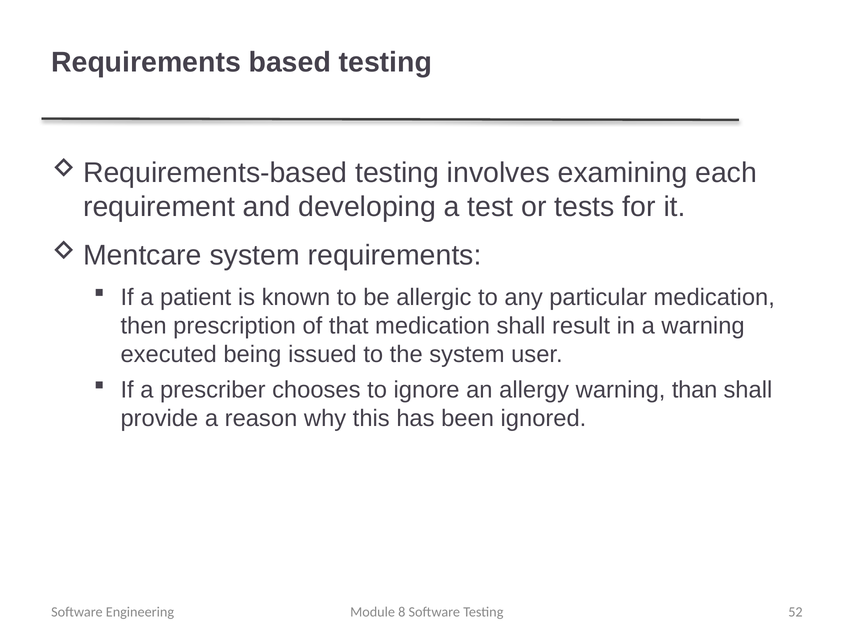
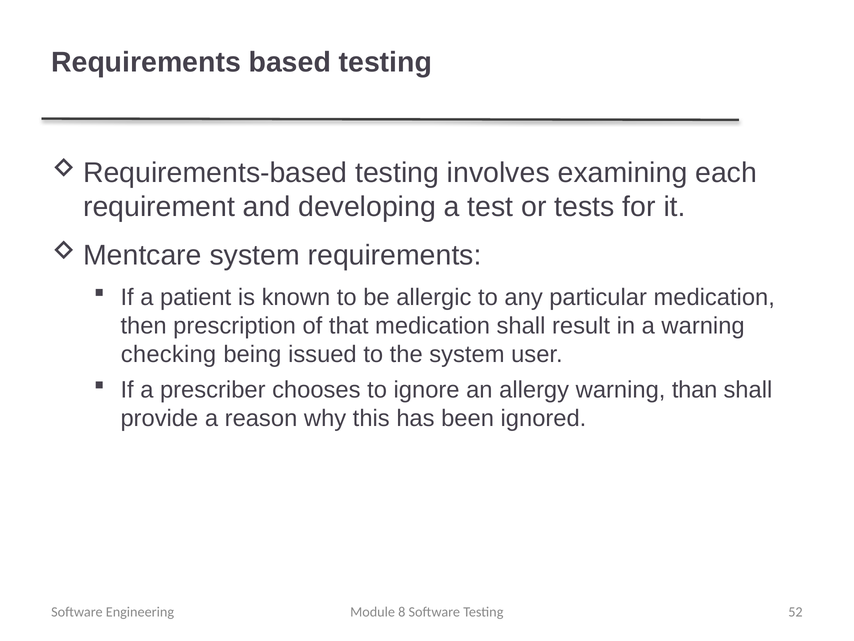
executed: executed -> checking (169, 354)
